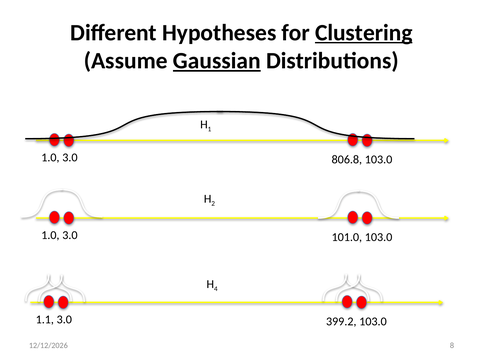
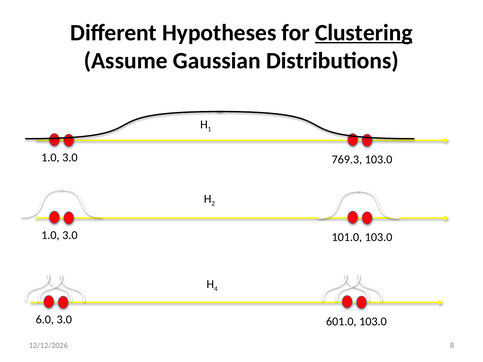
Gaussian underline: present -> none (217, 61)
806.8: 806.8 -> 769.3 (347, 160)
1.1: 1.1 -> 6.0 (45, 320)
399.2: 399.2 -> 601.0 (341, 322)
